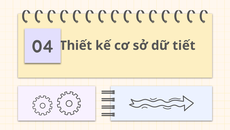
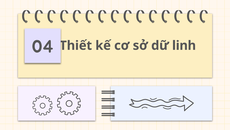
tiết: tiết -> linh (184, 45)
